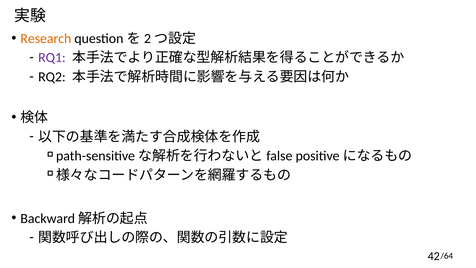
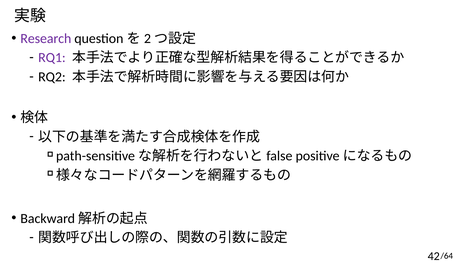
Research colour: orange -> purple (46, 39)
